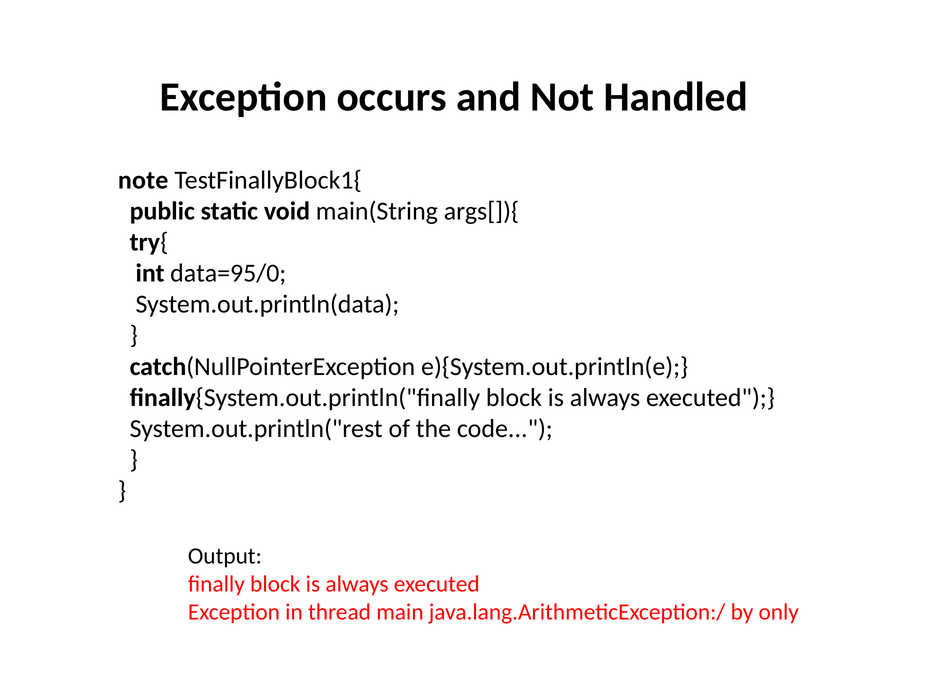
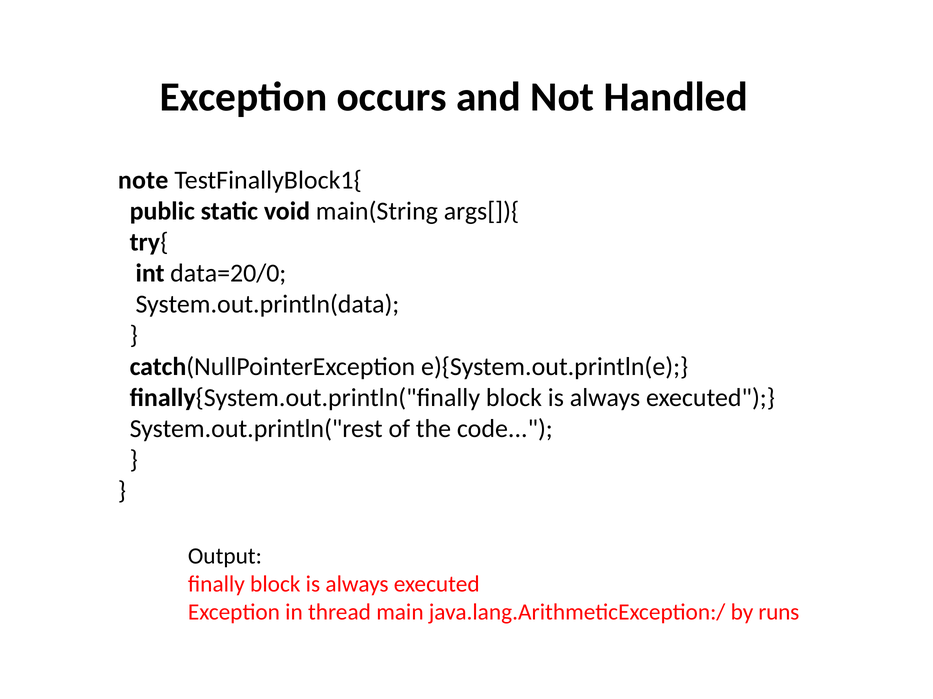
data=95/0: data=95/0 -> data=20/0 (228, 274)
only: only -> runs (779, 613)
